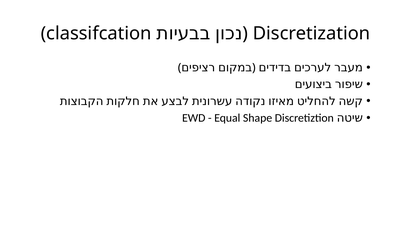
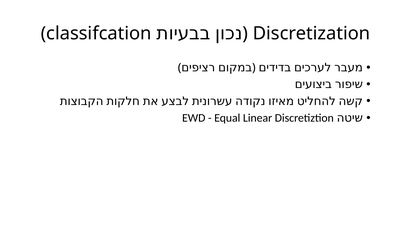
Shape: Shape -> Linear (258, 118)
